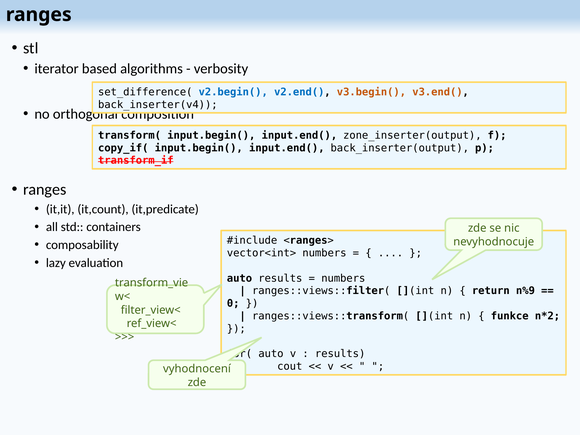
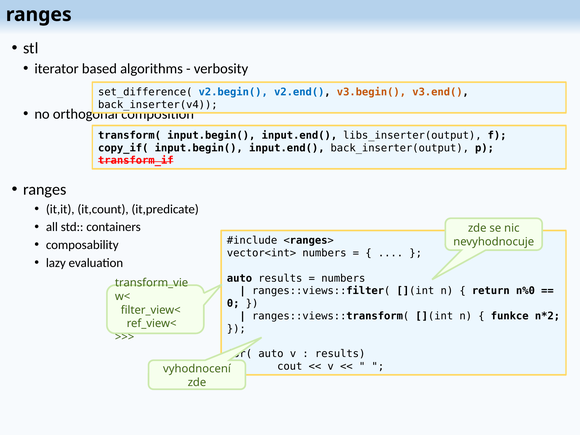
zone_inserter(output: zone_inserter(output -> libs_inserter(output (412, 135)
n%9: n%9 -> n%0 (525, 291)
